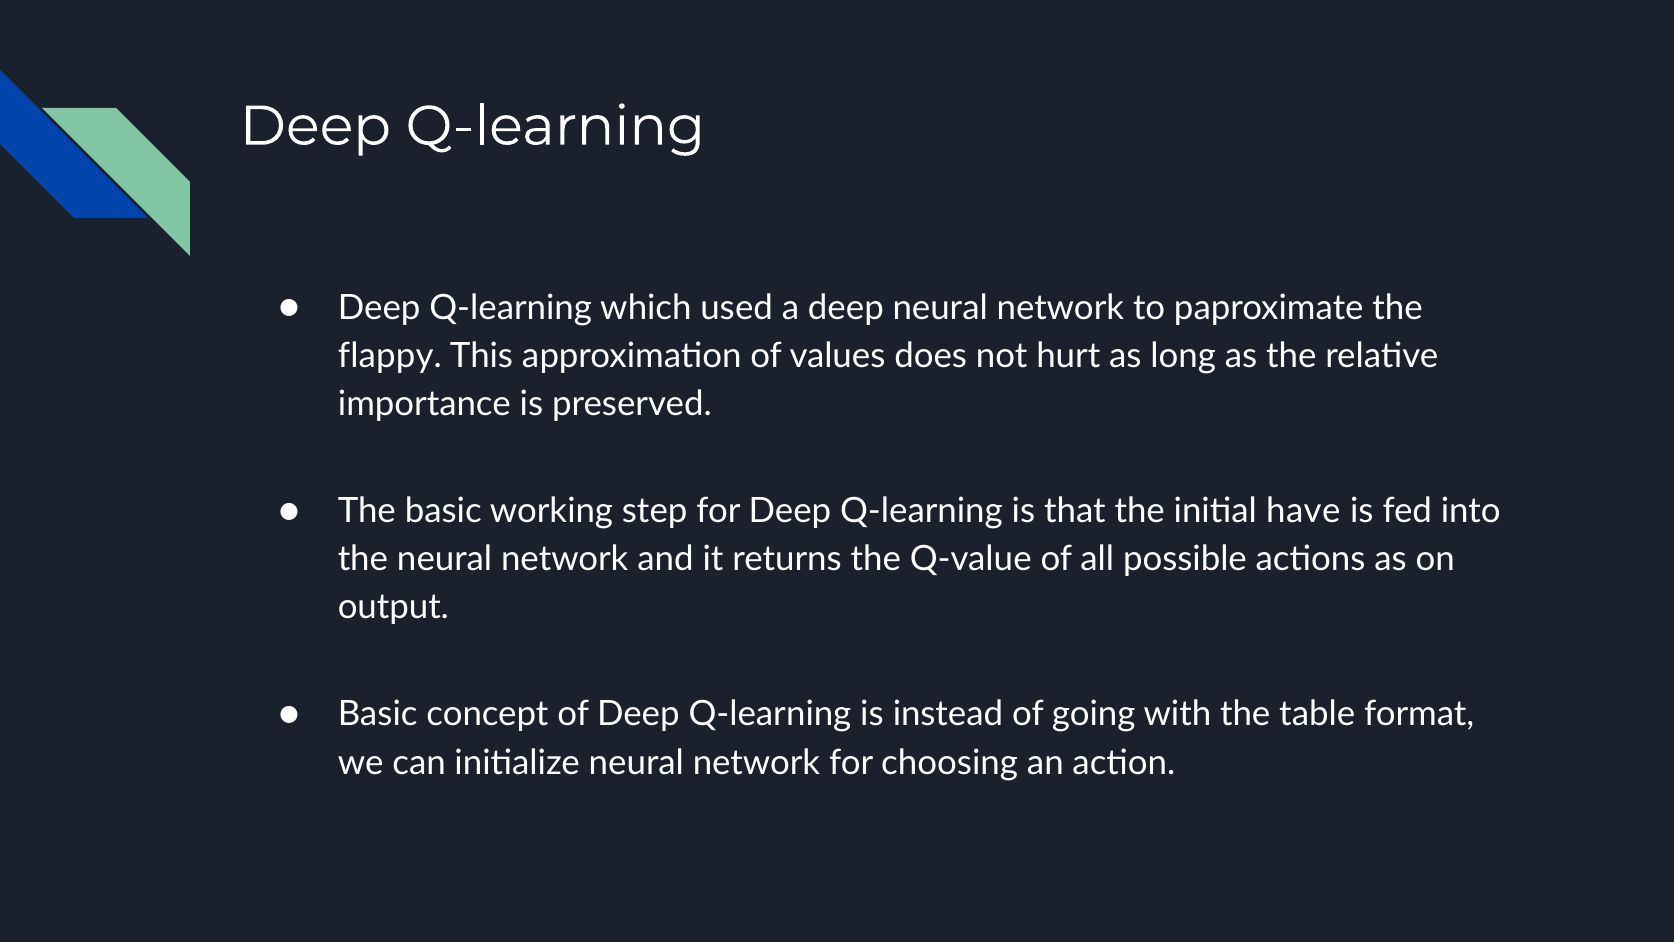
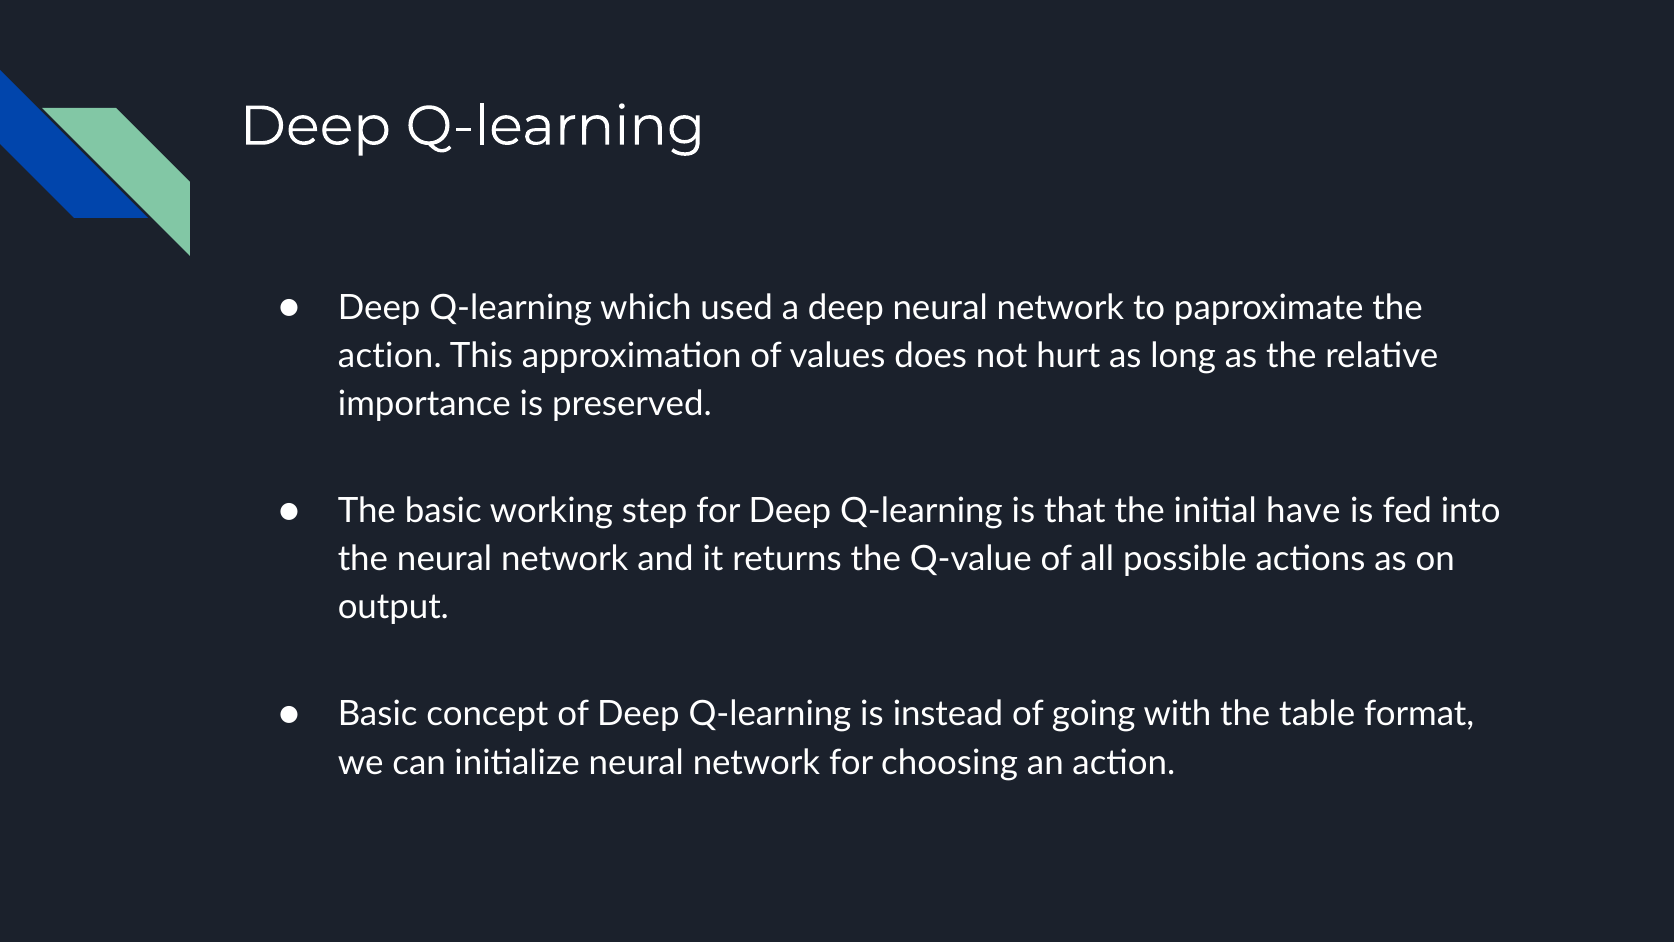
flappy: flappy -> action (390, 356)
